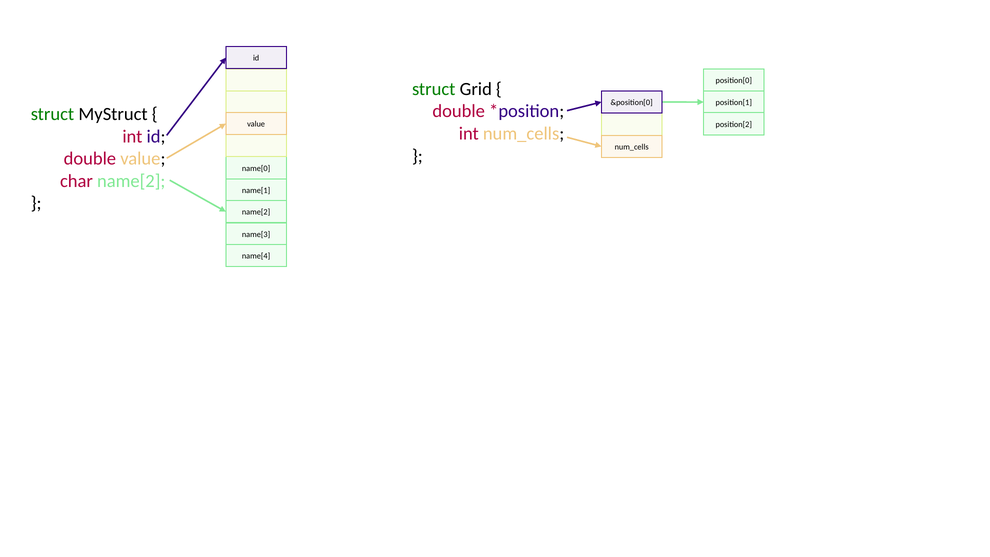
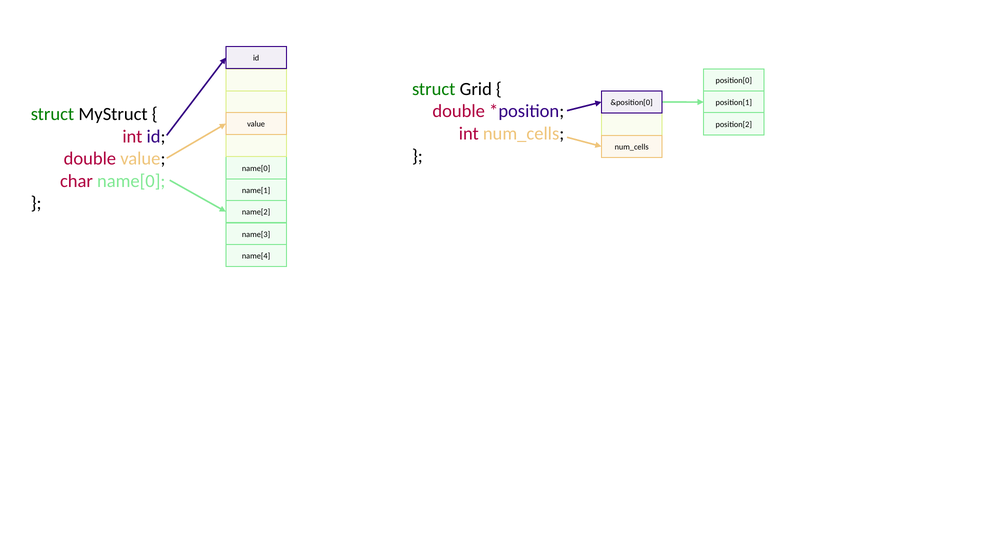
char name[2: name[2 -> name[0 (131, 181)
